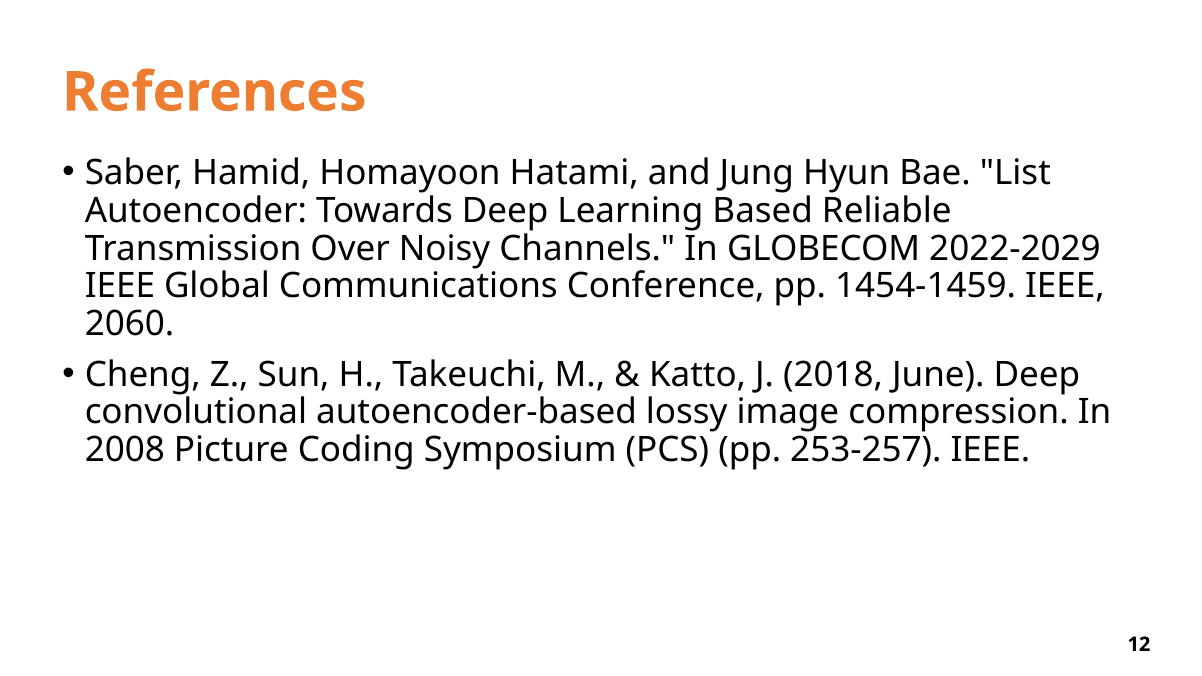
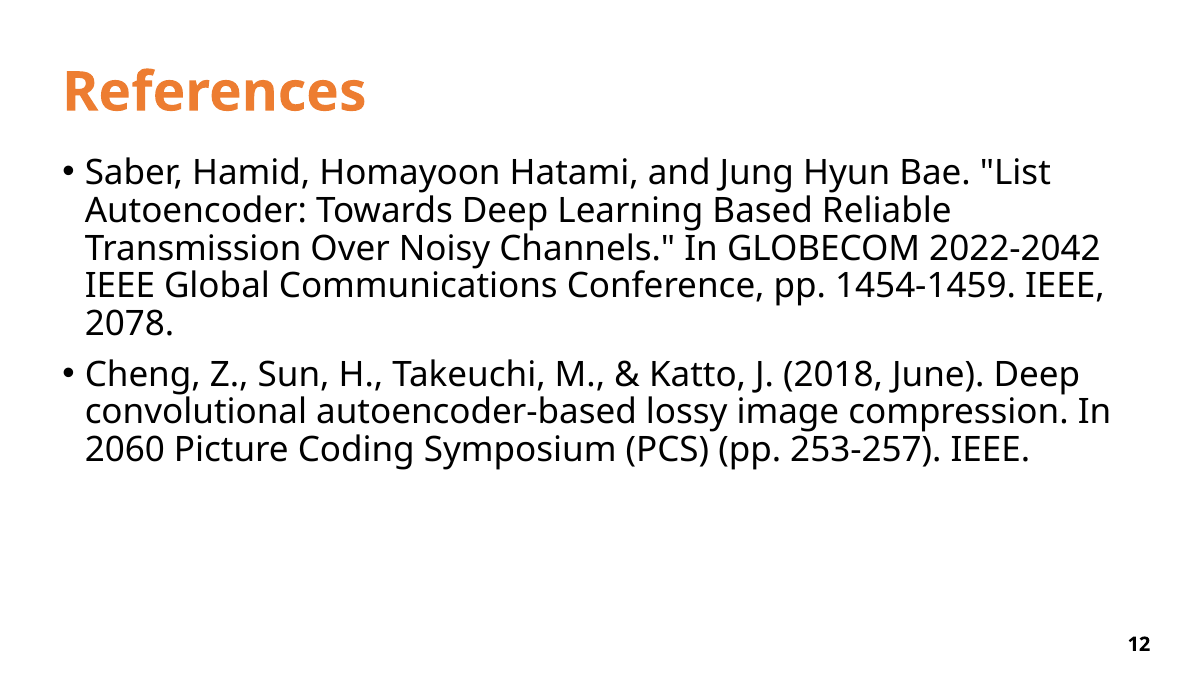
2022-2029: 2022-2029 -> 2022-2042 (1015, 248)
2060: 2060 -> 2078 (130, 324)
2008: 2008 -> 2060 (125, 450)
